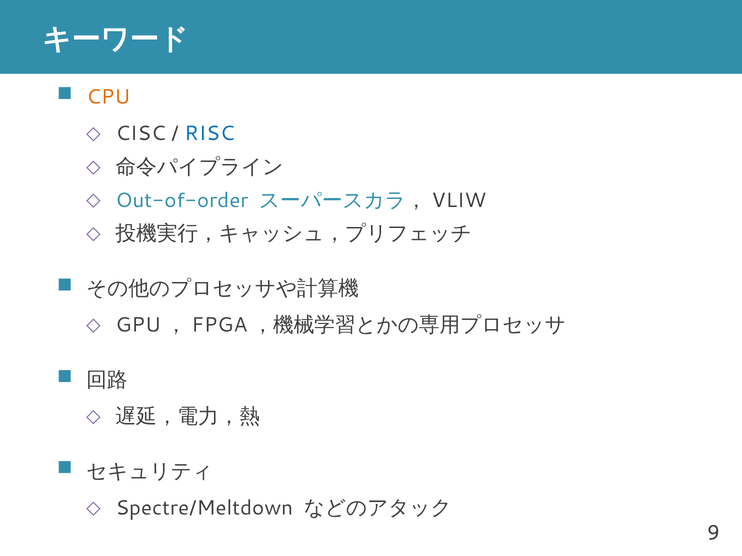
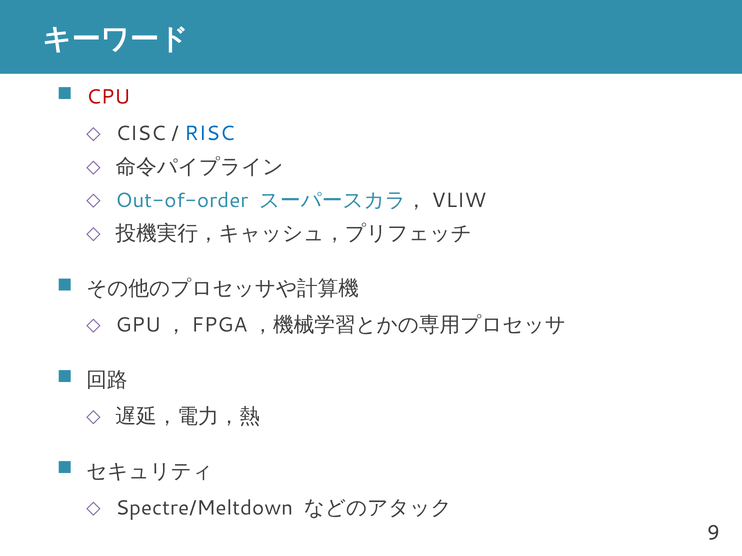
CPU colour: orange -> red (108, 97)
